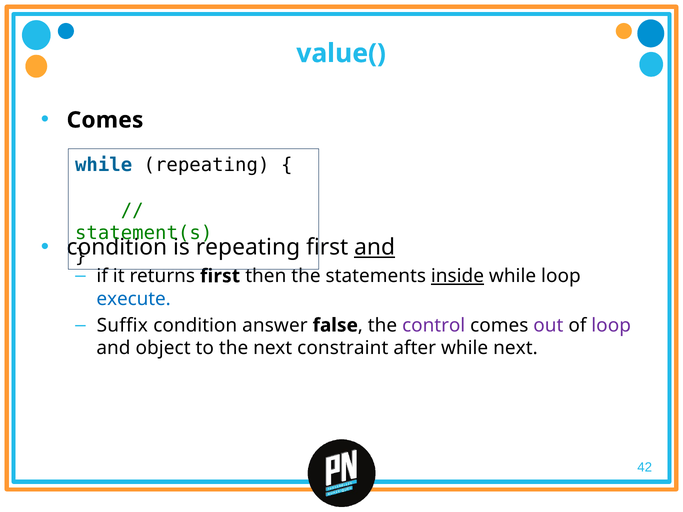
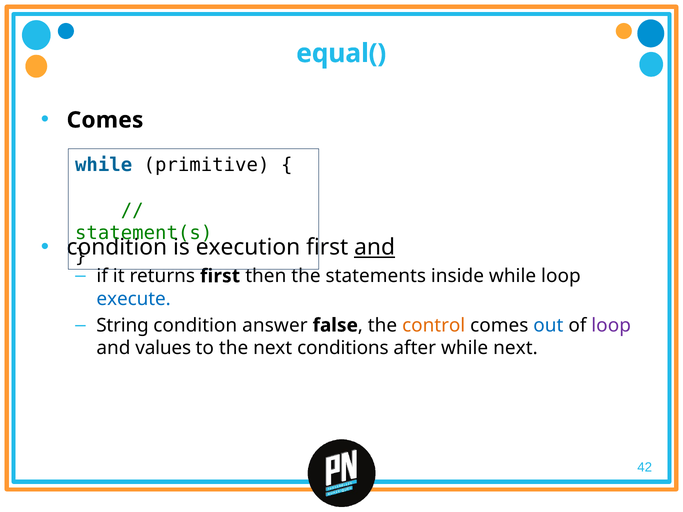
value(: value( -> equal( (341, 53)
while repeating: repeating -> primitive (206, 165)
is repeating: repeating -> execution (248, 248)
inside underline: present -> none (457, 276)
Suffix: Suffix -> String (122, 326)
control colour: purple -> orange (434, 326)
out colour: purple -> blue (548, 326)
object: object -> values (163, 348)
constraint: constraint -> conditions (343, 348)
